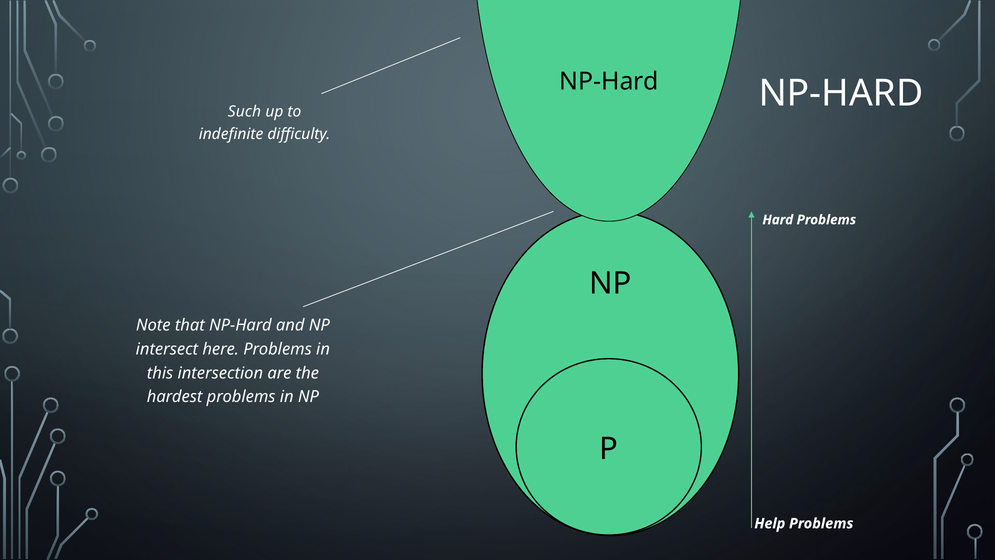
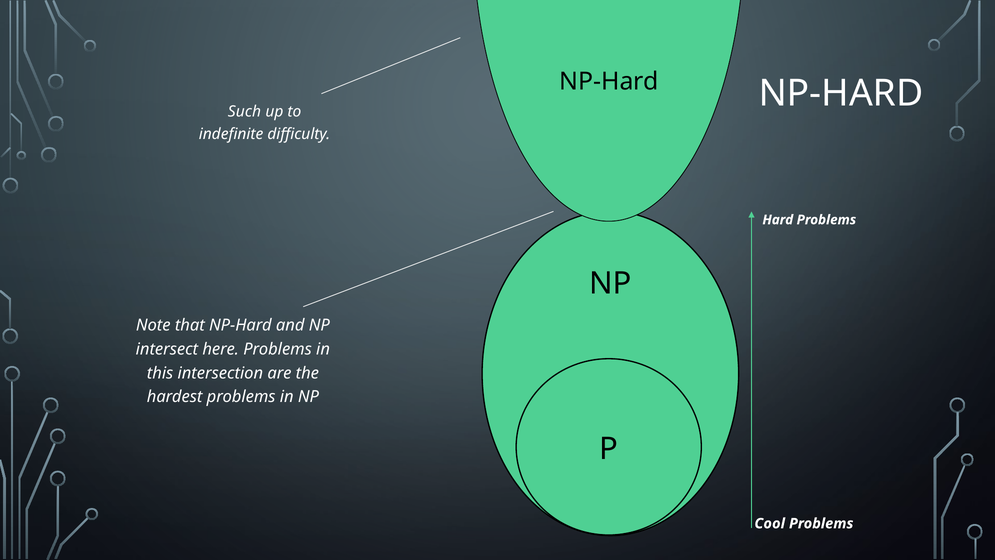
Help: Help -> Cool (770, 523)
